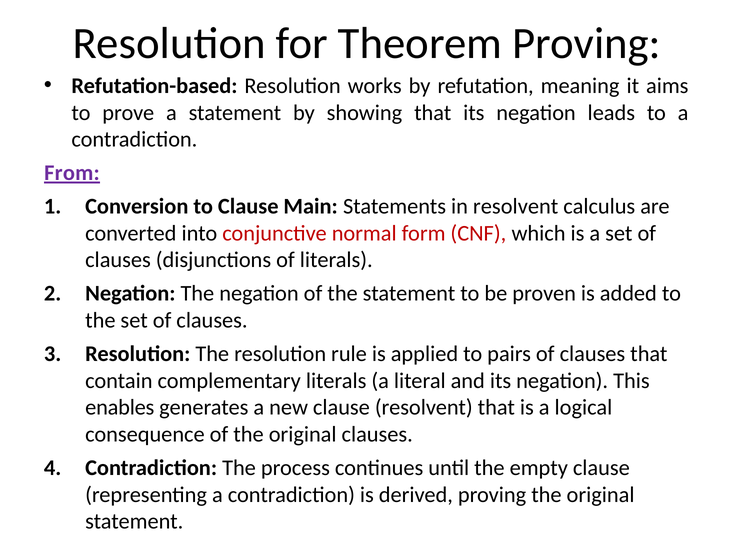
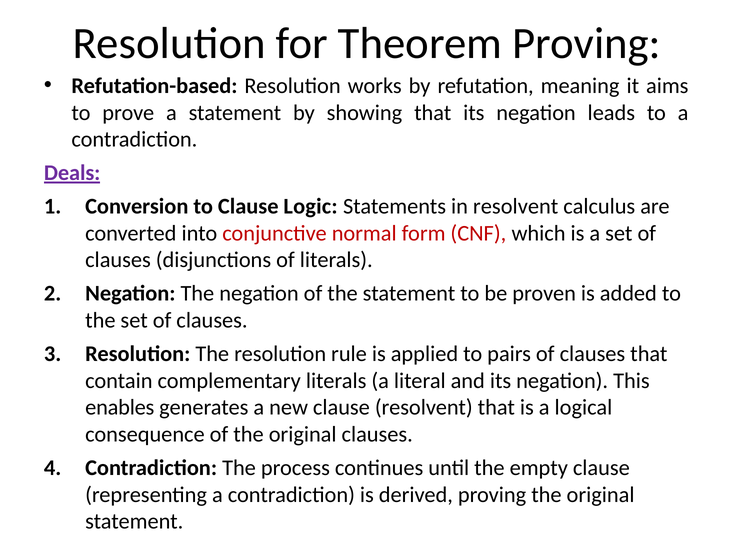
From: From -> Deals (72, 173)
Main: Main -> Logic (311, 206)
